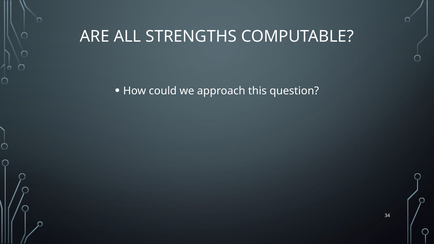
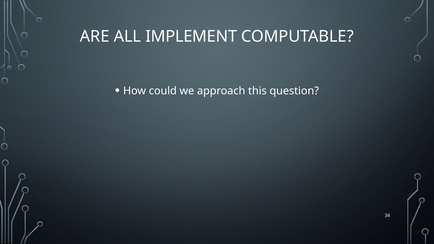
STRENGTHS: STRENGTHS -> IMPLEMENT (191, 37)
